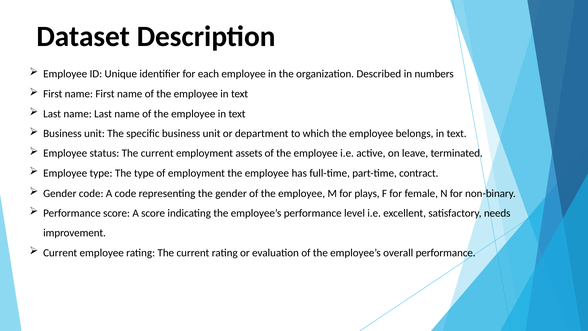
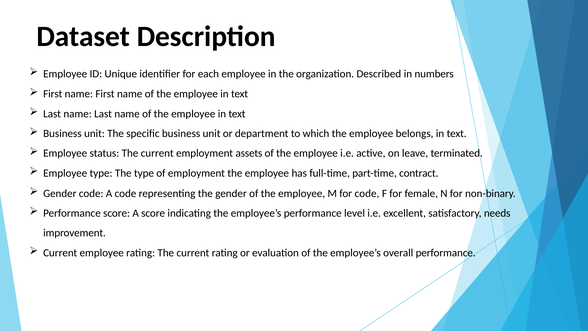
for plays: plays -> code (367, 193)
